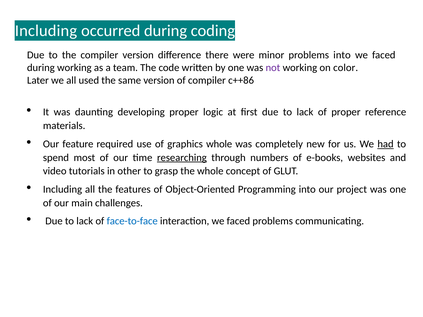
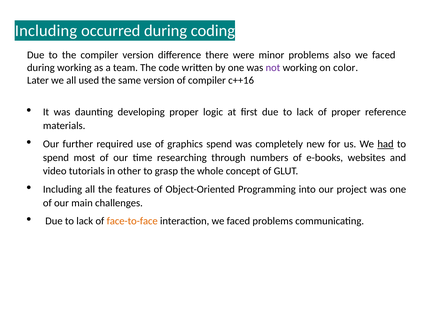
problems into: into -> also (342, 55)
c++86: c++86 -> c++16 (241, 80)
feature: feature -> further (78, 144)
graphics whole: whole -> spend (219, 144)
researching underline: present -> none (182, 158)
face-to-face colour: blue -> orange (132, 221)
